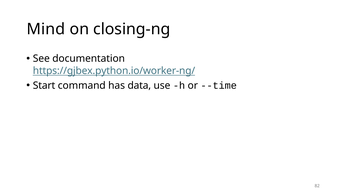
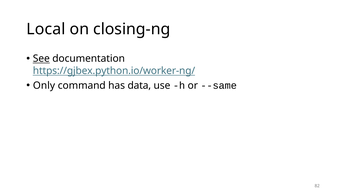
Mind: Mind -> Local (46, 29)
See underline: none -> present (41, 58)
Start: Start -> Only (44, 85)
--time: --time -> --same (219, 85)
